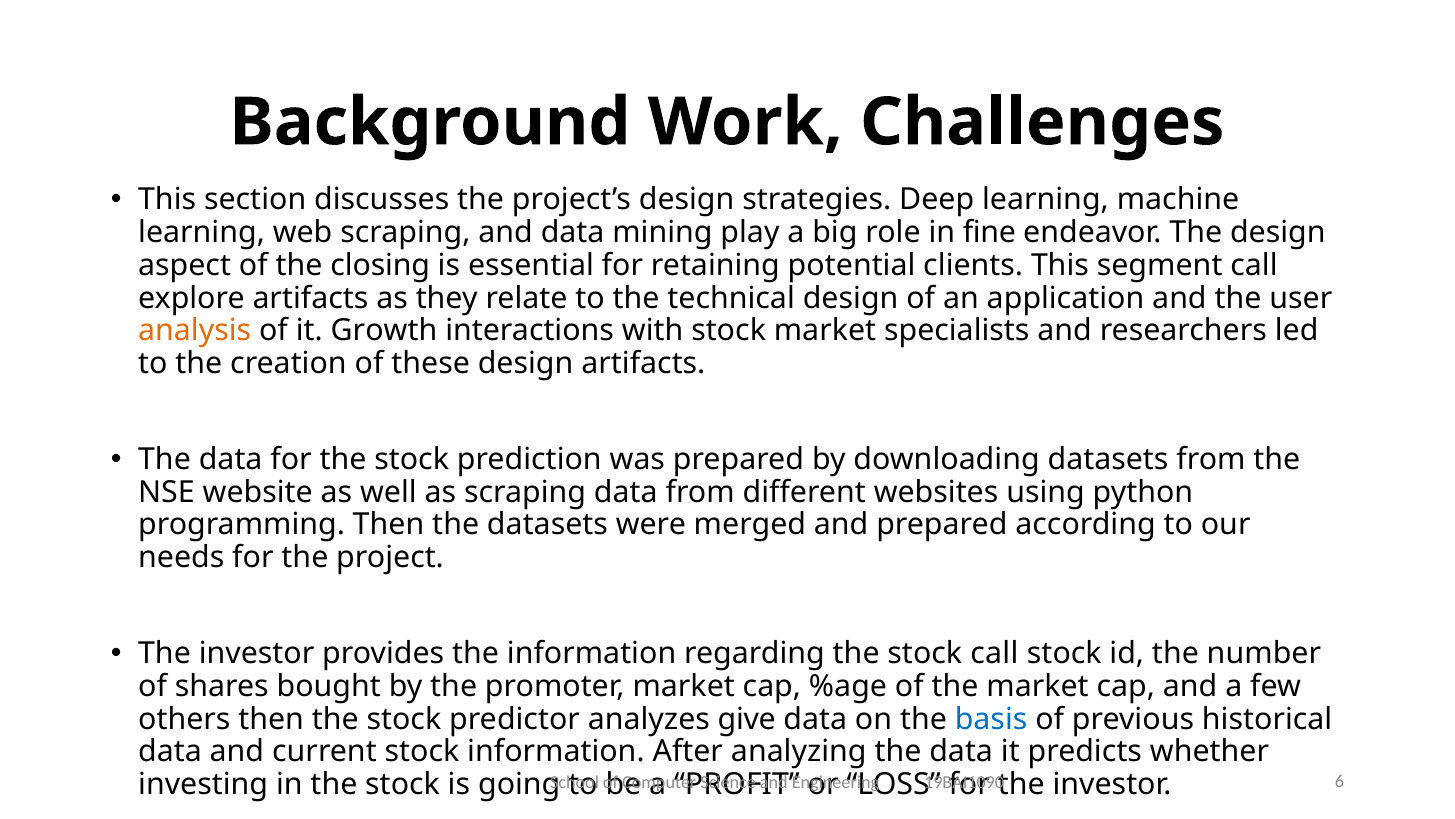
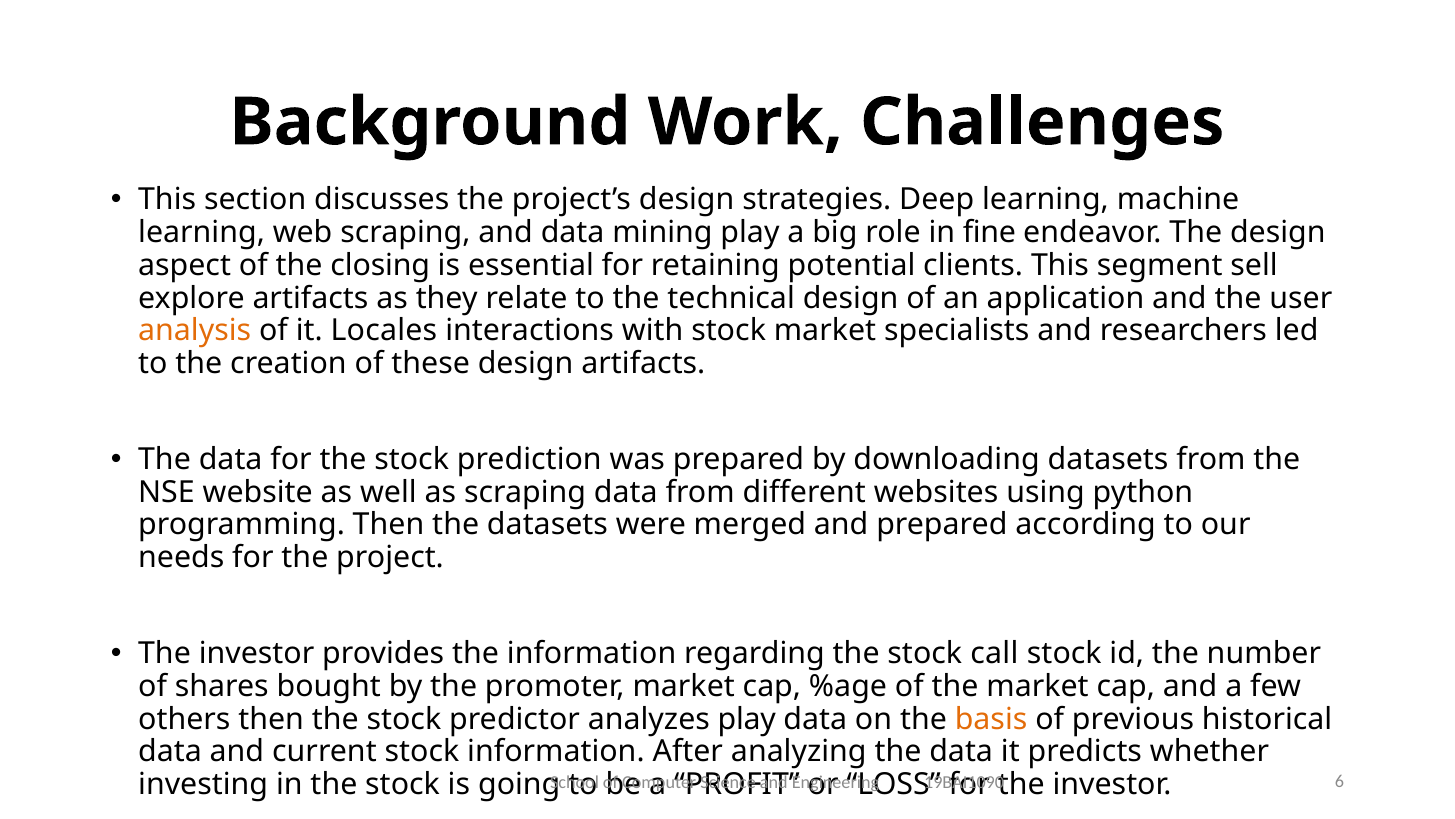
segment call: call -> sell (1254, 265)
Growth: Growth -> Locales (384, 331)
analyzes give: give -> play (747, 719)
basis colour: blue -> orange (991, 719)
